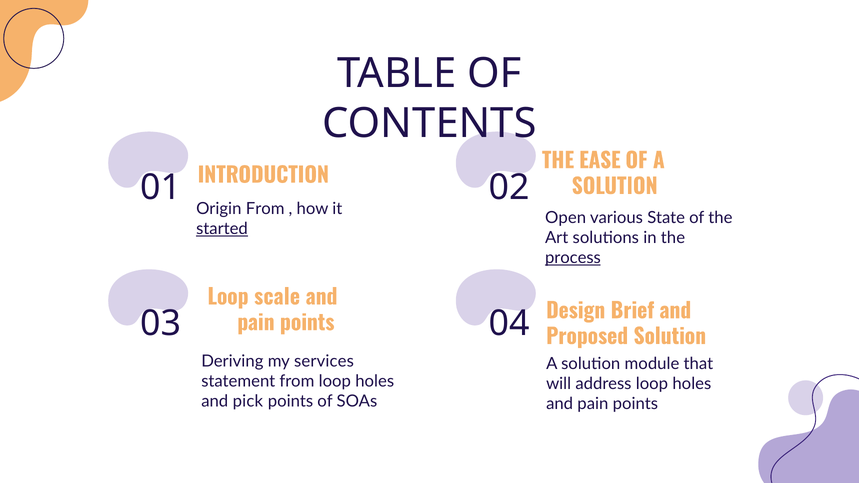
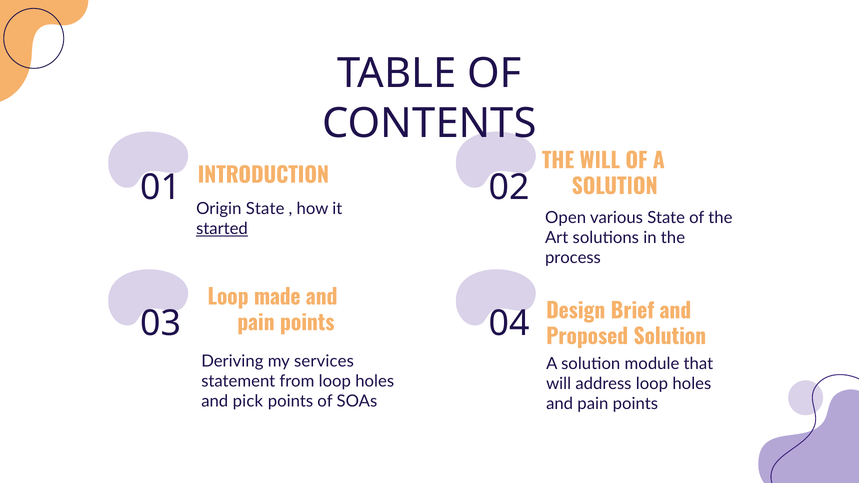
THE EASE: EASE -> WILL (600, 161)
Origin From: From -> State (265, 209)
process underline: present -> none (573, 258)
scale: scale -> made (277, 298)
